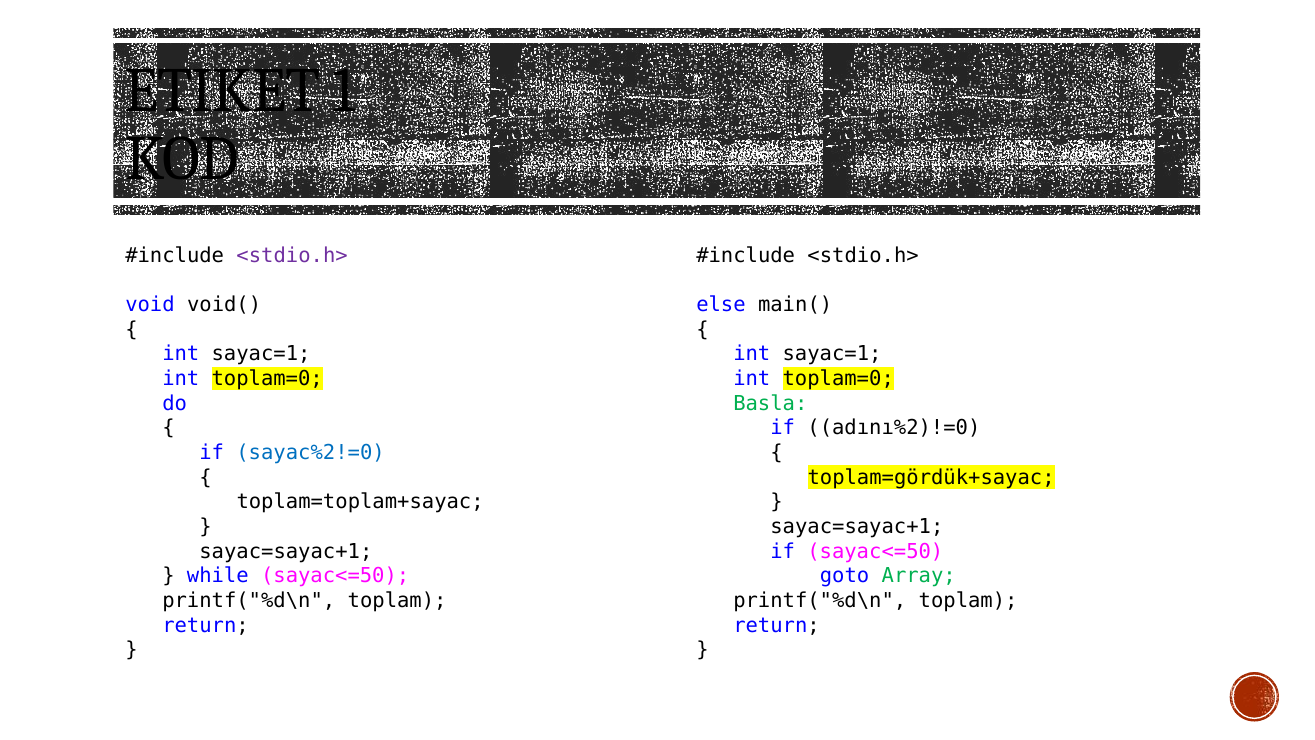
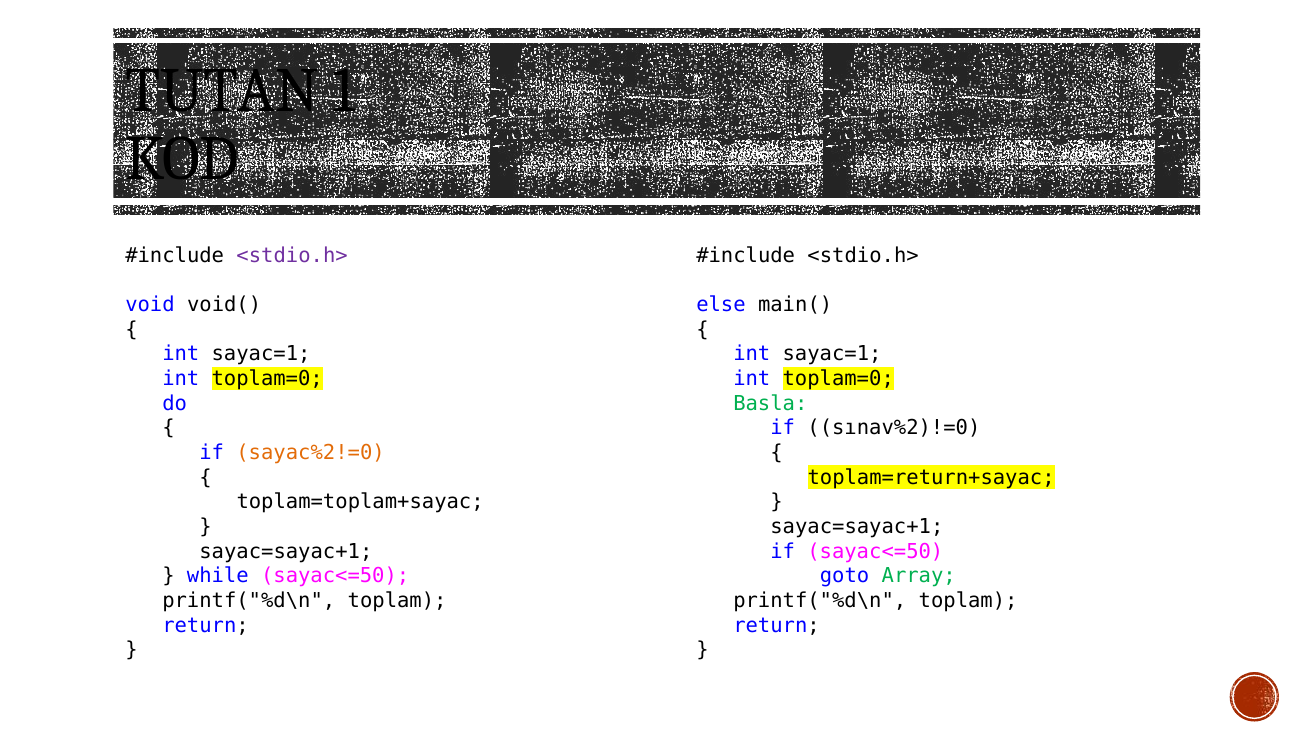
ETIKET: ETIKET -> TUTAN (222, 91)
adını%2)!=0: adını%2)!=0 -> sınav%2)!=0 (894, 428)
sayac%2!=0 colour: blue -> orange (311, 453)
toplam=gördük+sayac: toplam=gördük+sayac -> toplam=return+sayac (931, 477)
